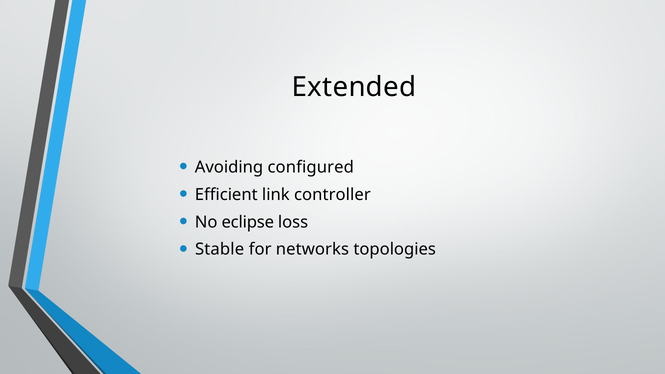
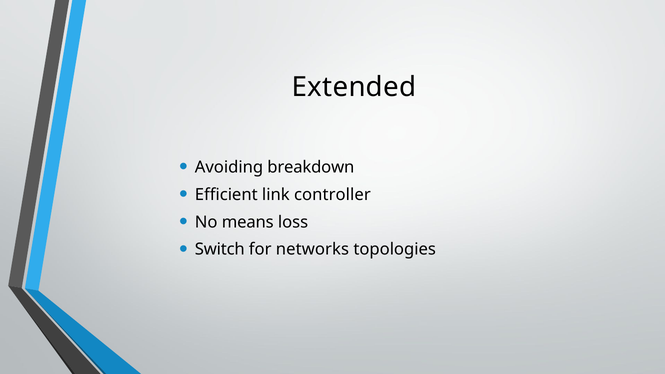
configured: configured -> breakdown (311, 167)
eclipse: eclipse -> means (248, 222)
Stable: Stable -> Switch (220, 250)
